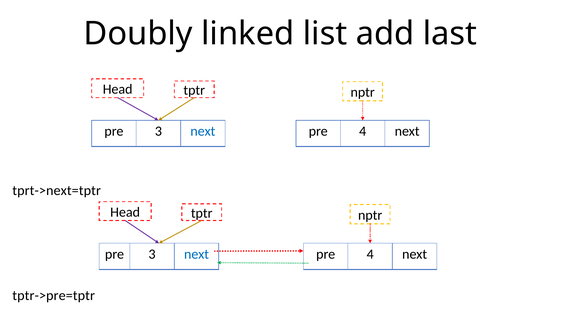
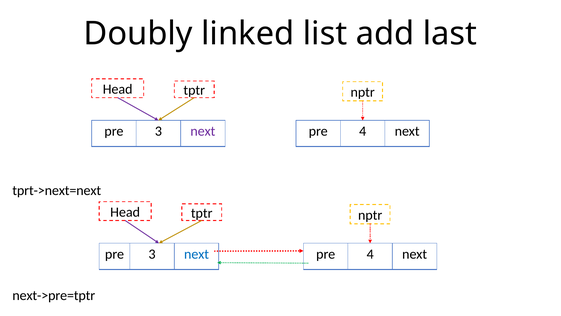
next colour: blue -> purple (203, 131)
tprt->next=tptr: tprt->next=tptr -> tprt->next=next (57, 190)
tptr->pre=tptr: tptr->pre=tptr -> next->pre=tptr (54, 295)
